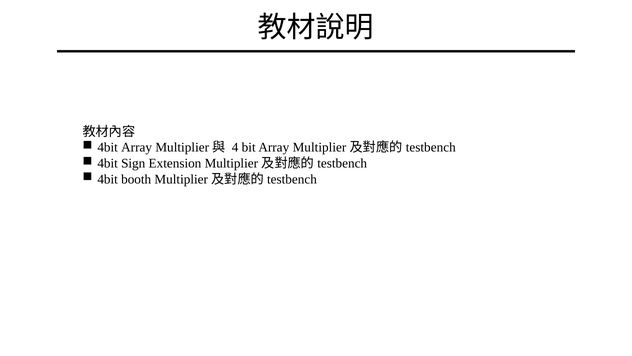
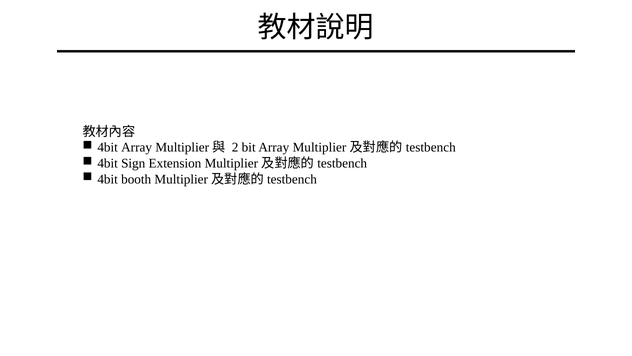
4: 4 -> 2 (235, 147)
